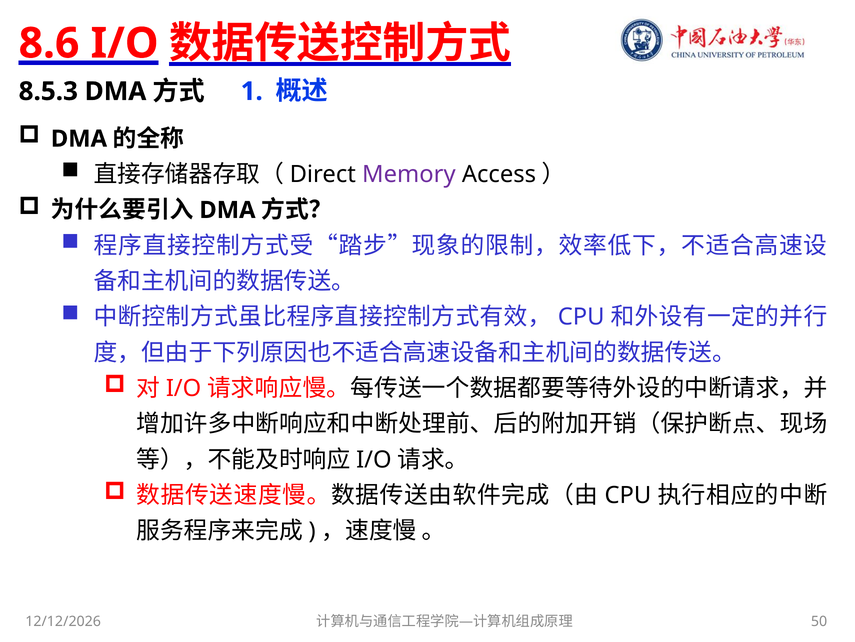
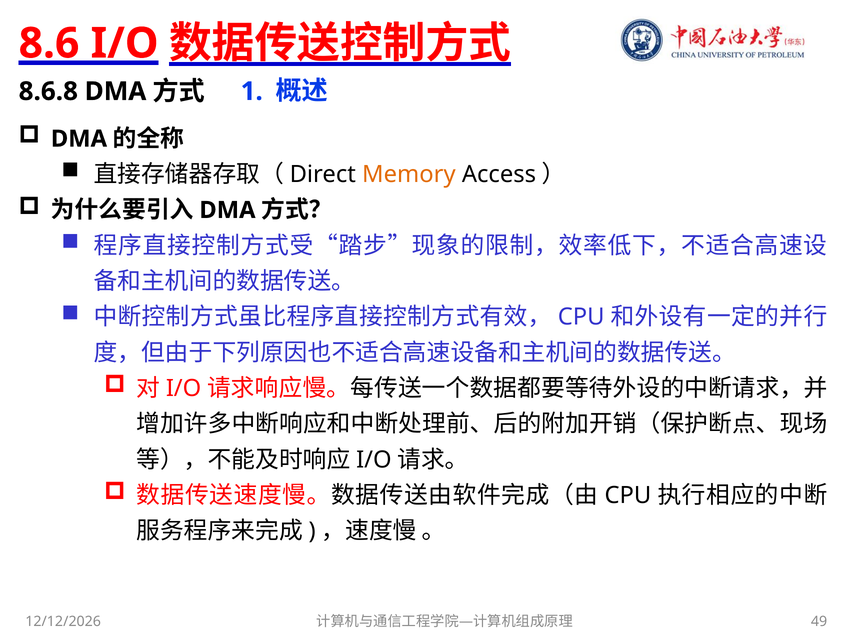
8.5.3: 8.5.3 -> 8.6.8 (48, 91)
Memory colour: purple -> orange (409, 174)
50: 50 -> 49 (819, 621)
